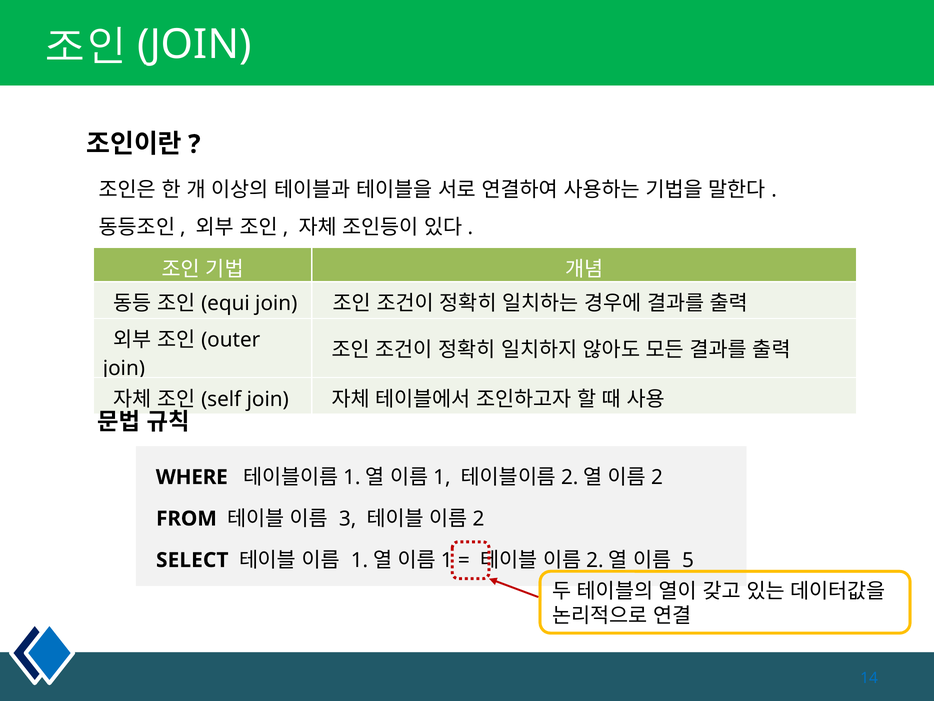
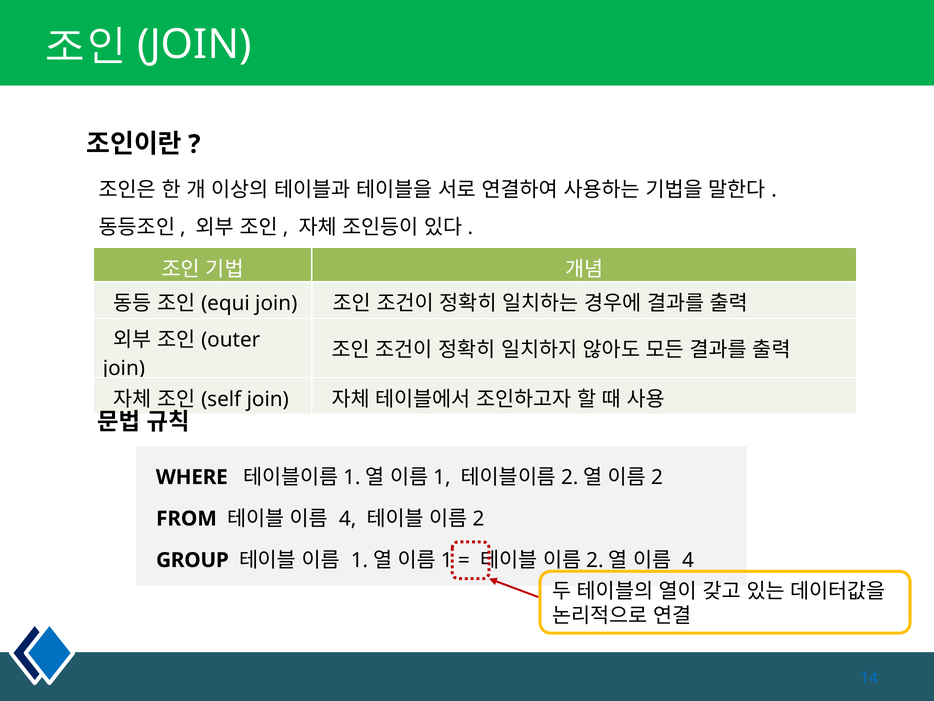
3: 3 -> 4 (348, 518)
SELECT: SELECT -> GROUP (192, 560)
5: 5 -> 4 (688, 560)
